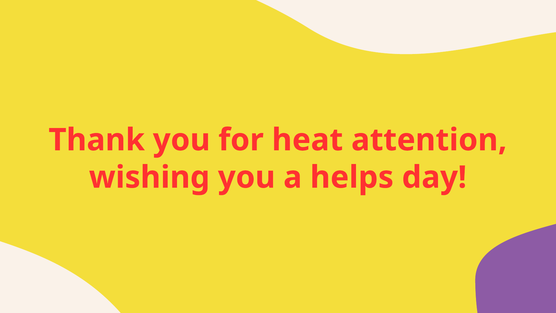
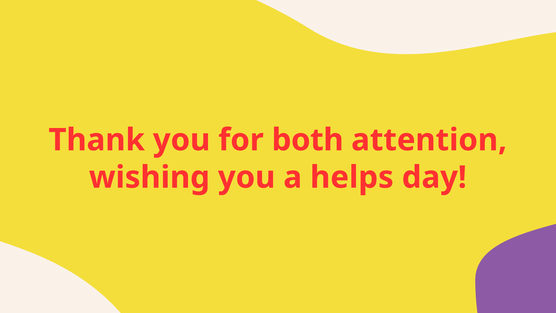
heat: heat -> both (308, 140)
